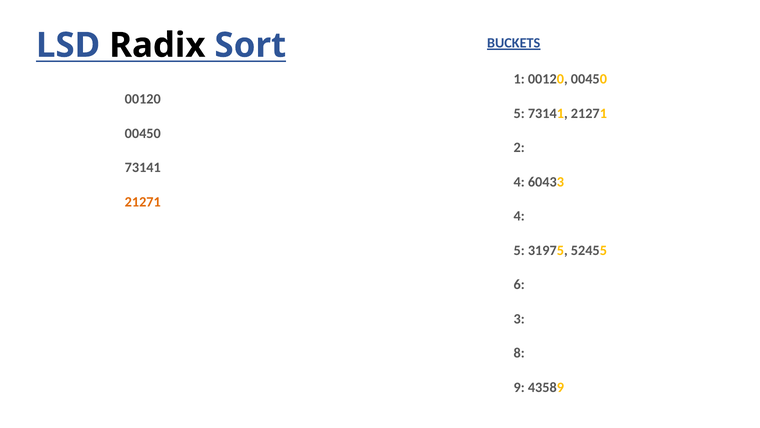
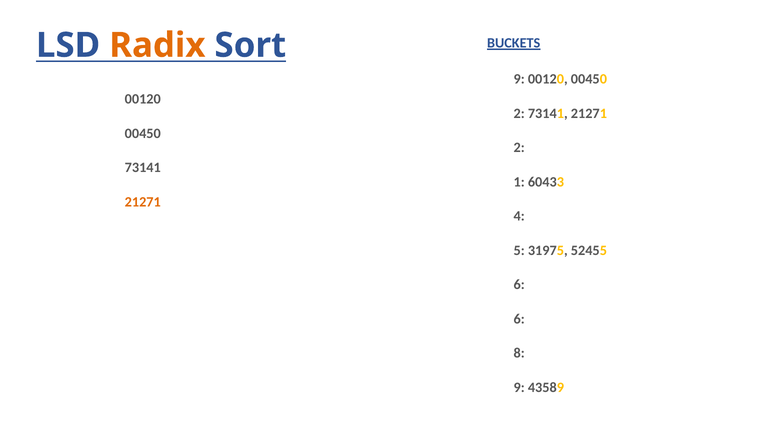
Radix colour: black -> orange (157, 45)
1: 1 -> 9 (519, 79)
5: 5 -> 2 (519, 113)
4: 4 -> 1 (519, 182)
3: 3 -> 6 (519, 318)
